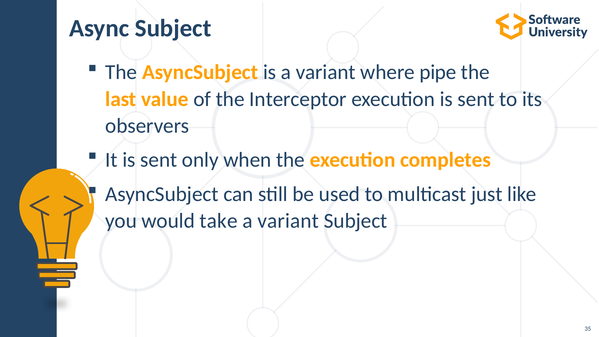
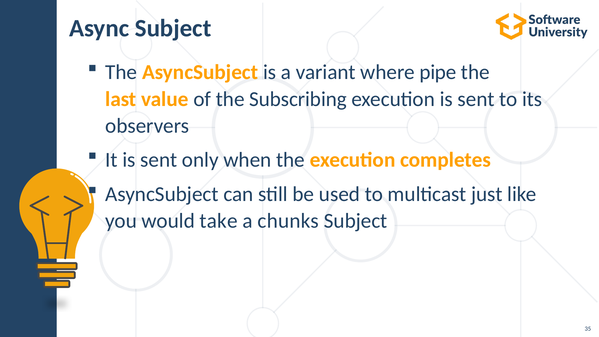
Interceptor: Interceptor -> Subscribing (298, 99)
variant: variant -> chunks (288, 221)
